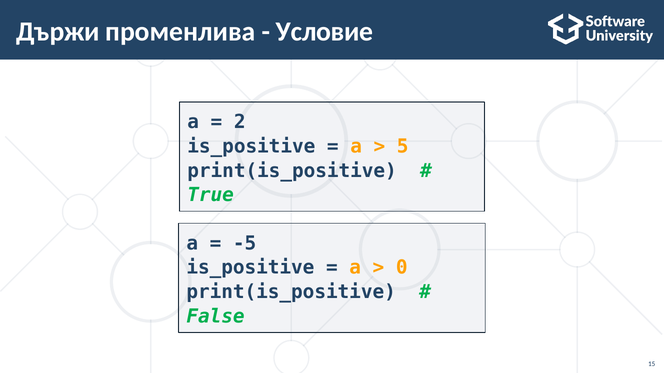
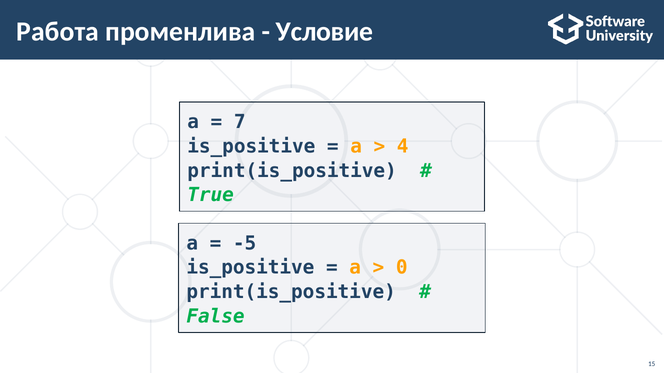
Държи: Държи -> Работа (58, 31)
2: 2 -> 7 (240, 122)
5: 5 -> 4 (403, 146)
